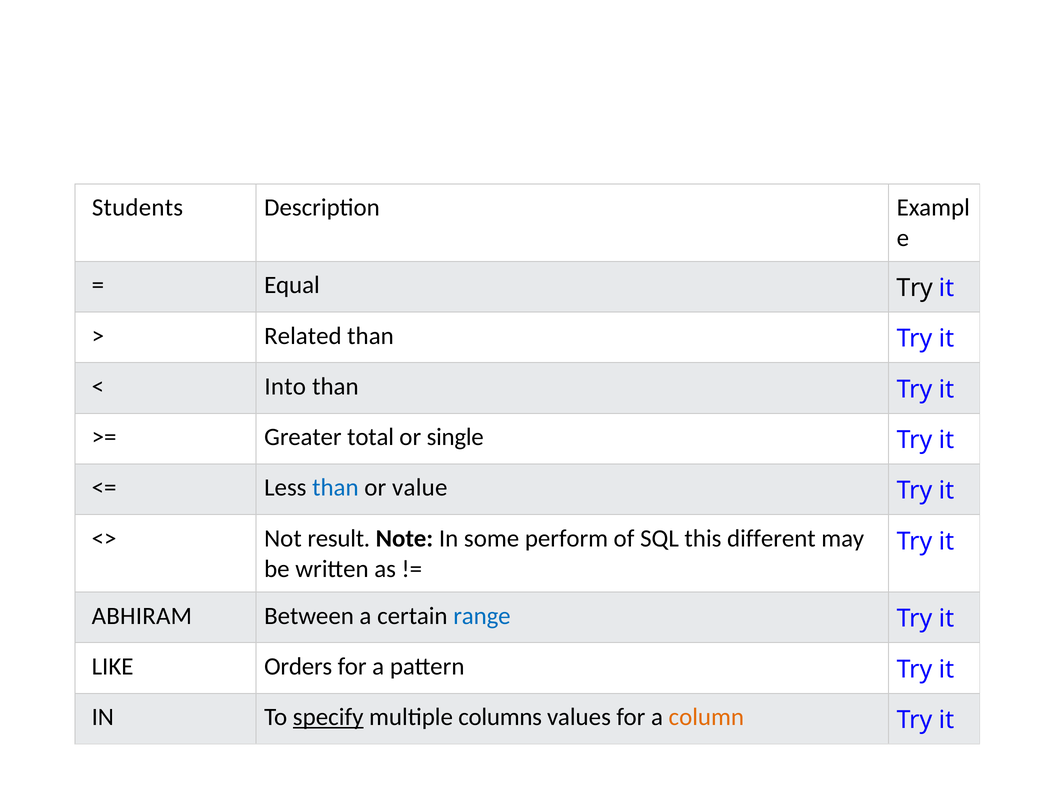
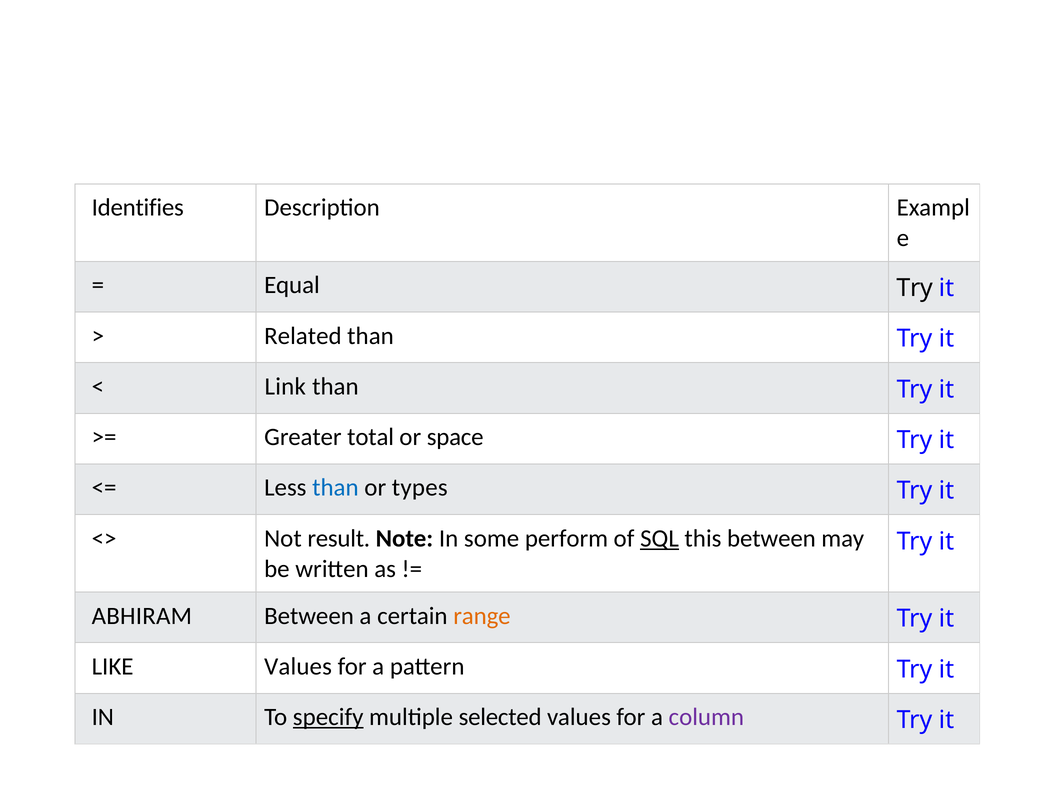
Students: Students -> Identifies (138, 208)
Into: Into -> Link (285, 386)
single: single -> space (455, 437)
value: value -> types (420, 487)
SQL underline: none -> present (659, 538)
this different: different -> between (771, 538)
range colour: blue -> orange (482, 615)
LIKE Orders: Orders -> Values (298, 666)
columns: columns -> selected (500, 716)
column colour: orange -> purple (706, 716)
